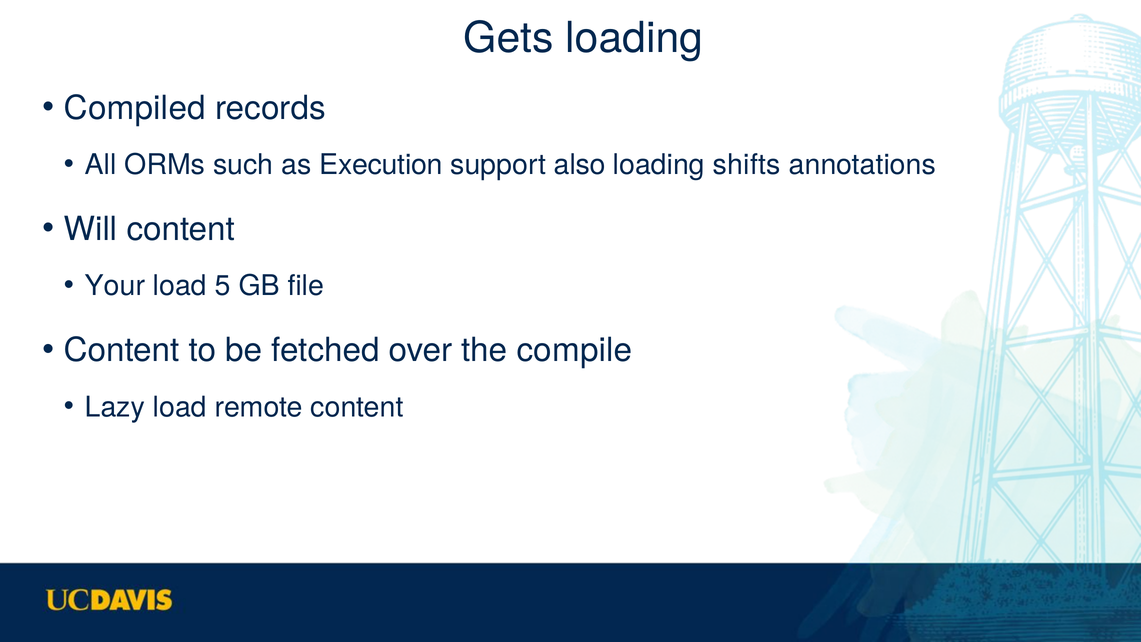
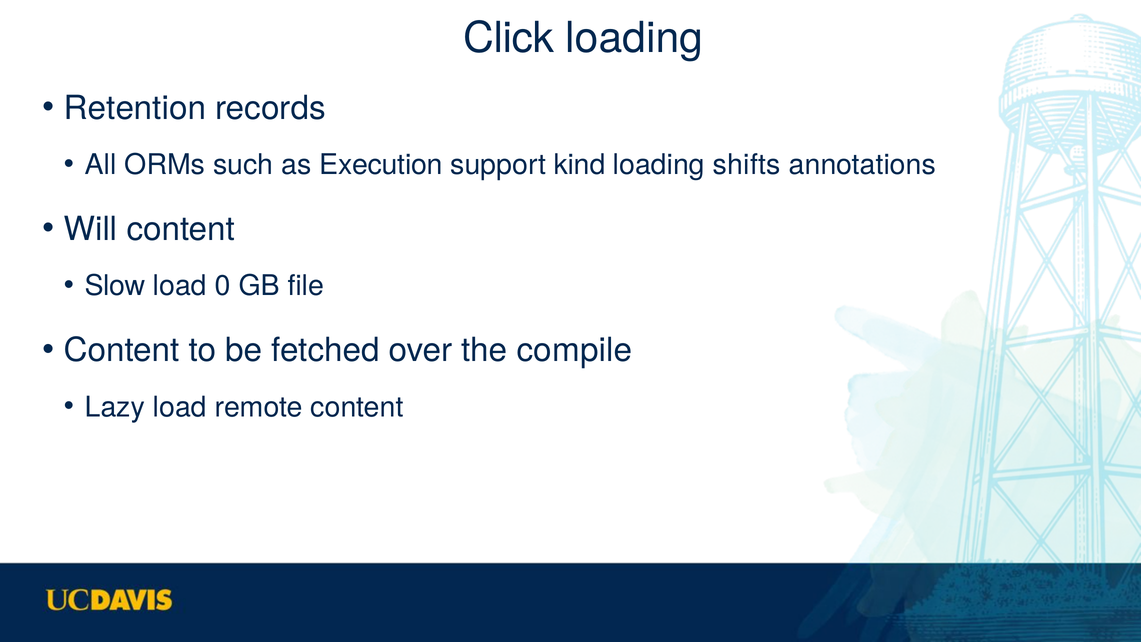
Gets: Gets -> Click (509, 38)
Compiled: Compiled -> Retention (135, 108)
also: also -> kind (580, 165)
Your: Your -> Slow (115, 286)
5: 5 -> 0 (223, 286)
